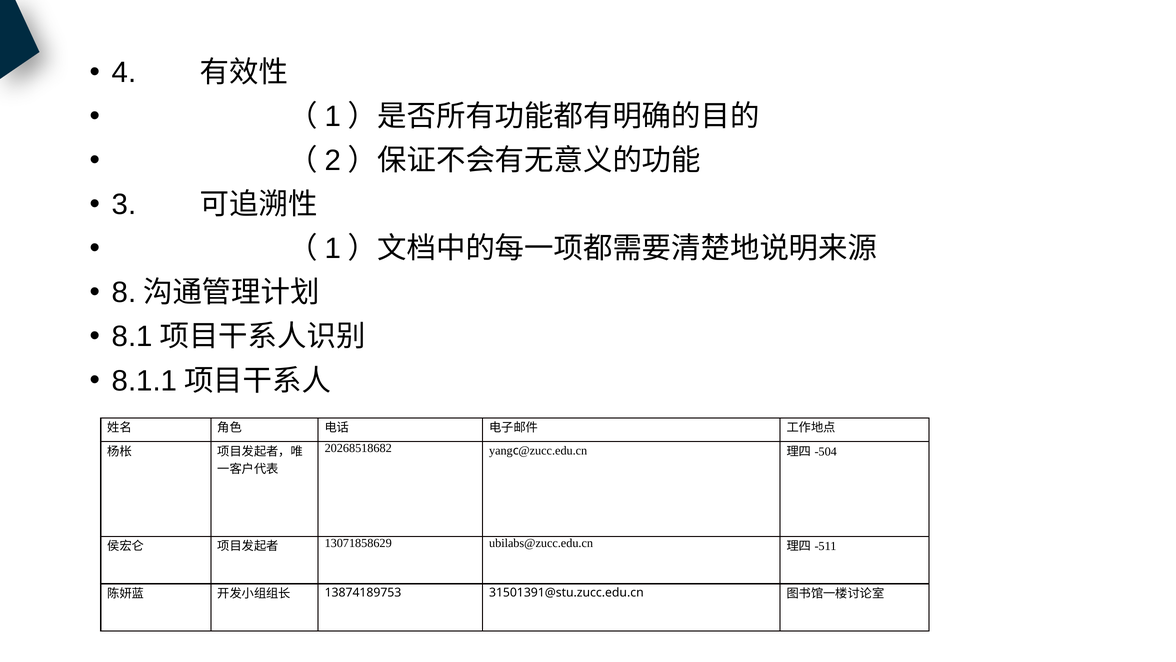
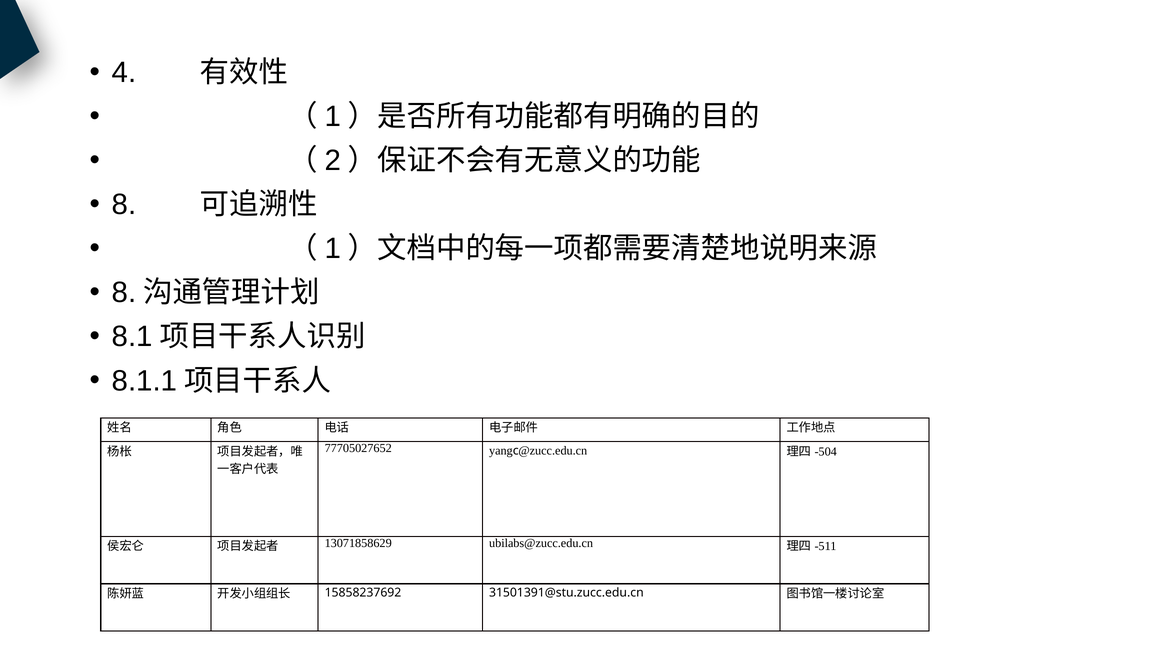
3: 3 -> 8 (124, 205)
20268518682: 20268518682 -> 77705027652 (358, 448)
13874189753: 13874189753 -> 15858237692 (363, 592)
